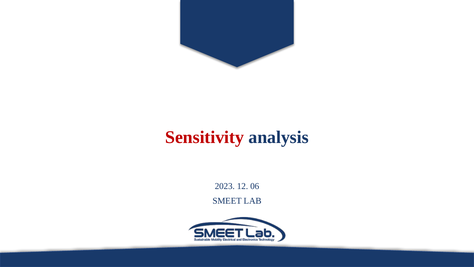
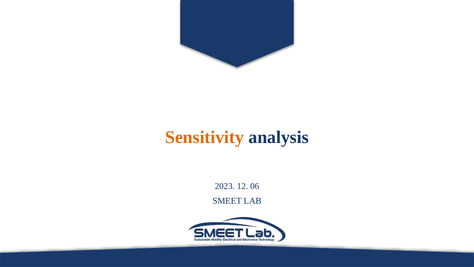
Sensitivity colour: red -> orange (205, 137)
